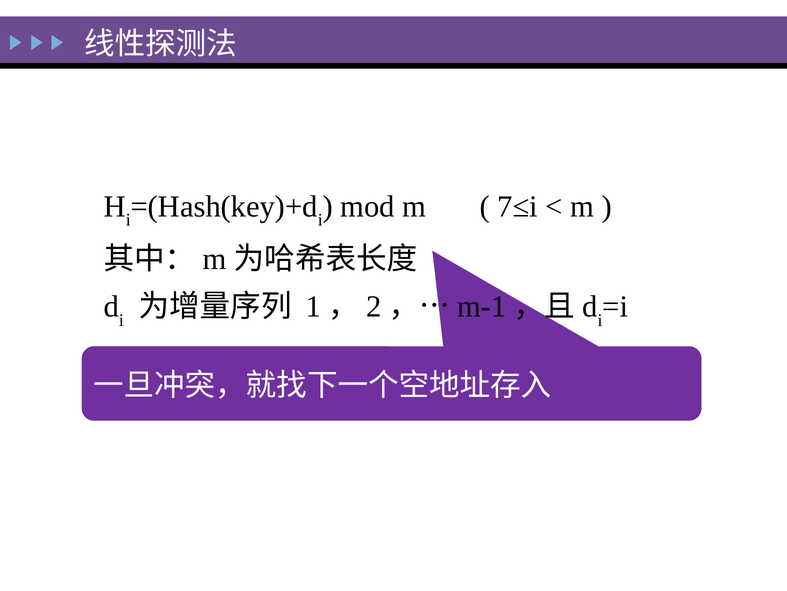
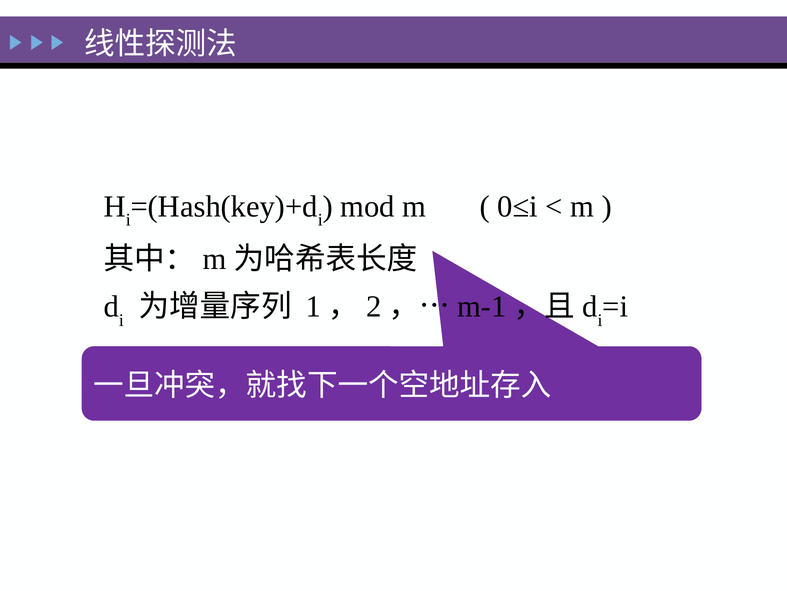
7≤i: 7≤i -> 0≤i (518, 206)
